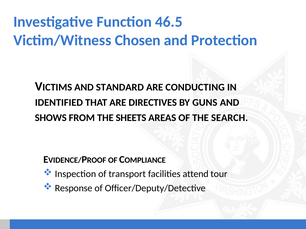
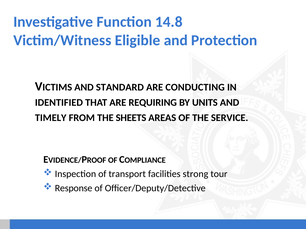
46.5: 46.5 -> 14.8 (169, 22)
Chosen: Chosen -> Eligible (138, 40)
DIRECTIVES: DIRECTIVES -> REQUIRING (153, 103)
GUNS: GUNS -> UNITS (205, 103)
SHOWS: SHOWS -> TIMELY (51, 118)
SEARCH: SEARCH -> SERVICE (230, 118)
attend: attend -> strong (196, 174)
